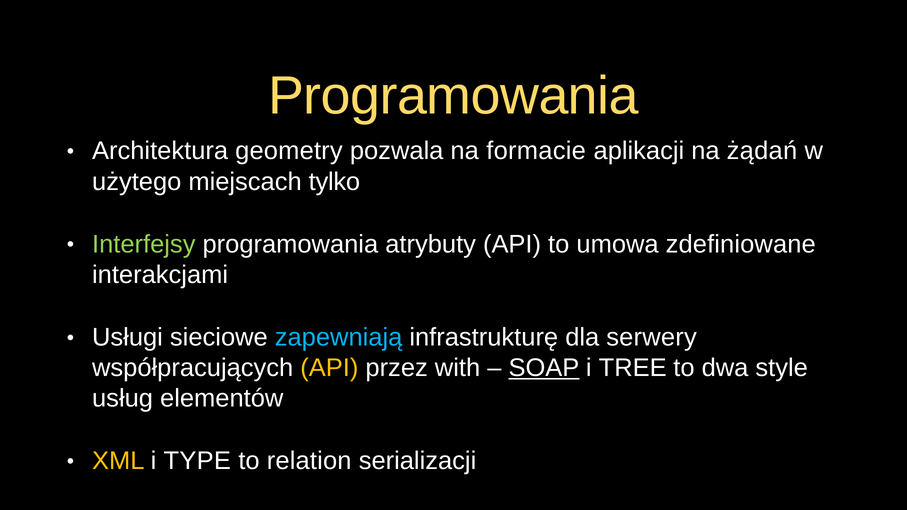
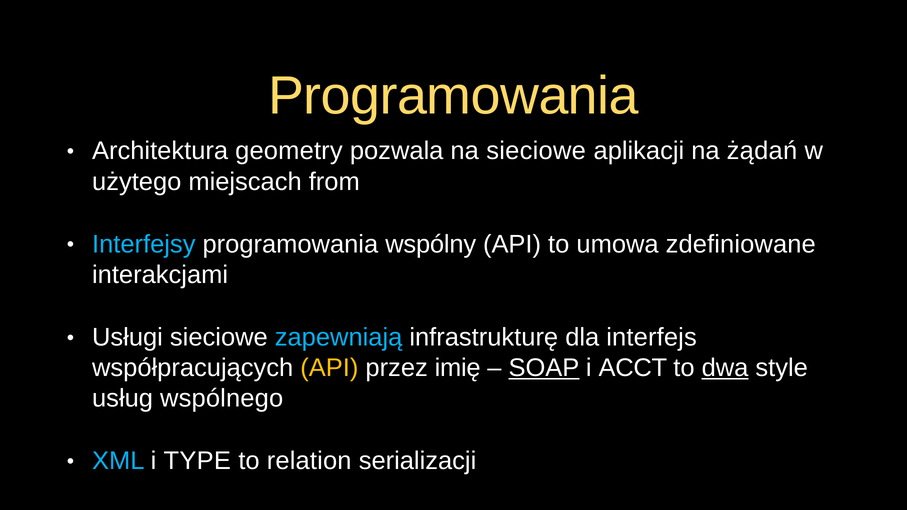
na formacie: formacie -> sieciowe (536, 151)
tylko: tylko -> from (334, 182)
Interfejsy colour: light green -> light blue (144, 244)
atrybuty: atrybuty -> wspólny (431, 244)
serwery: serwery -> interfejs (652, 337)
with: with -> imię (458, 368)
TREE: TREE -> ACCT (633, 368)
dwa underline: none -> present (725, 368)
elementów: elementów -> wspólnego (222, 399)
XML colour: yellow -> light blue (118, 461)
